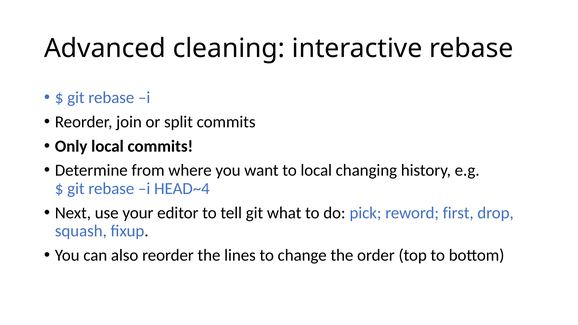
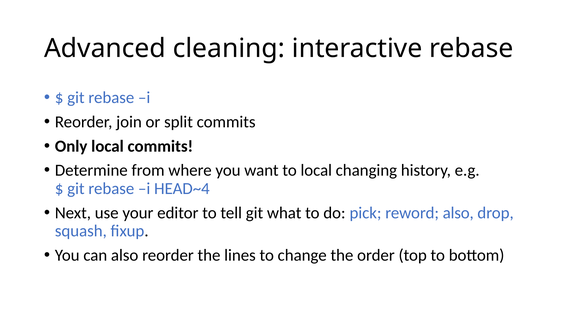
reword first: first -> also (458, 213)
